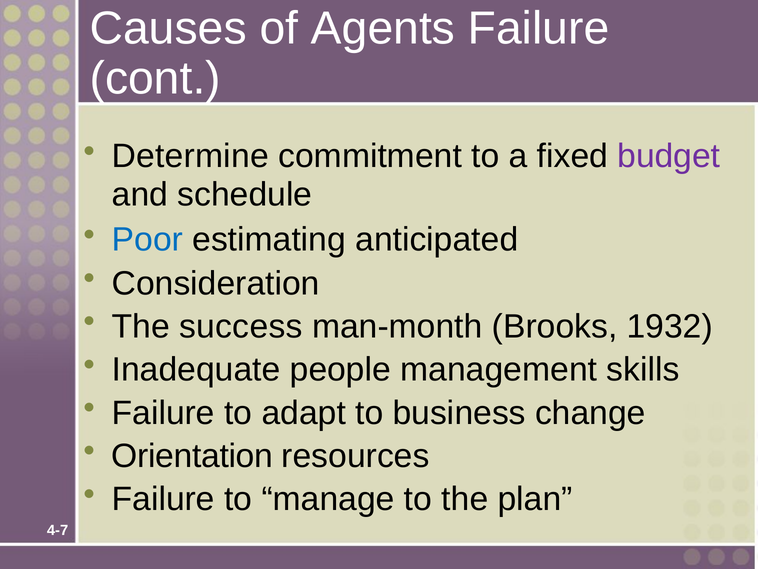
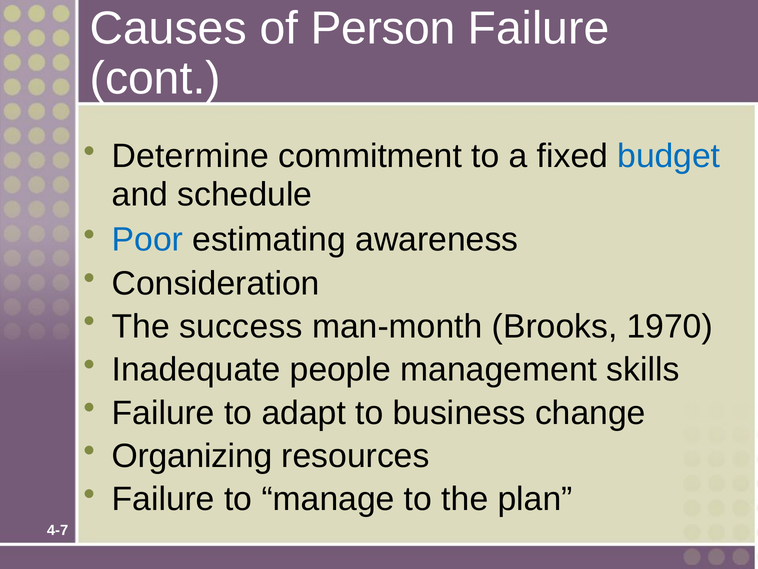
Agents: Agents -> Person (383, 28)
budget colour: purple -> blue (669, 156)
anticipated: anticipated -> awareness (437, 240)
1932: 1932 -> 1970 (670, 326)
Orientation: Orientation -> Organizing (192, 456)
